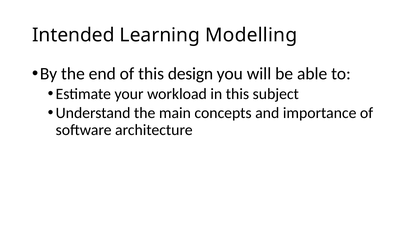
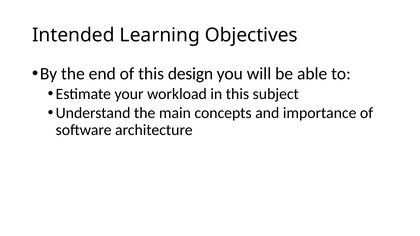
Modelling: Modelling -> Objectives (251, 35)
